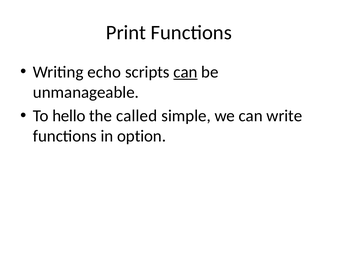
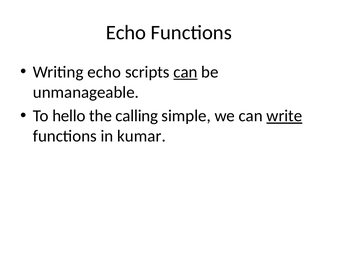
Print: Print -> Echo (126, 33)
called: called -> calling (137, 116)
write underline: none -> present (284, 116)
option: option -> kumar (142, 136)
